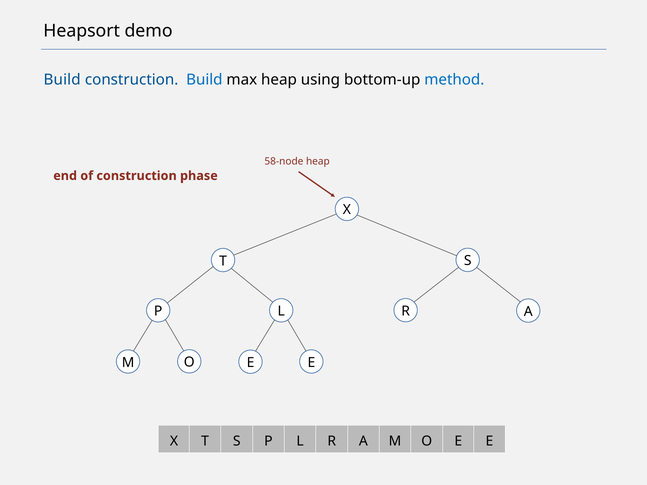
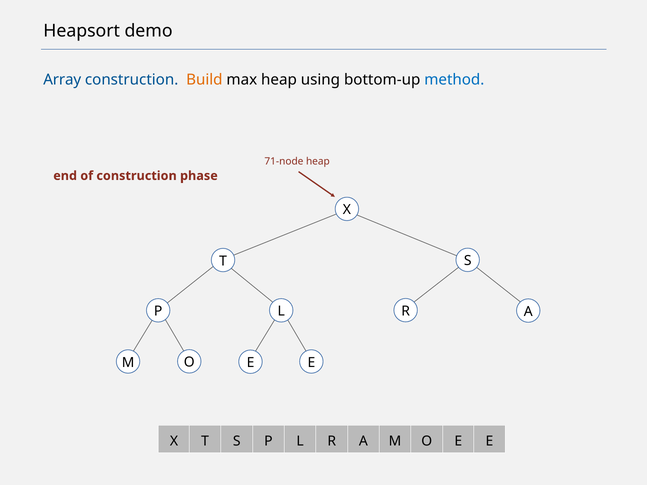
Build: Build -> Array (62, 80)
Build colour: blue -> orange (204, 80)
58-node: 58-node -> 71-node (284, 162)
